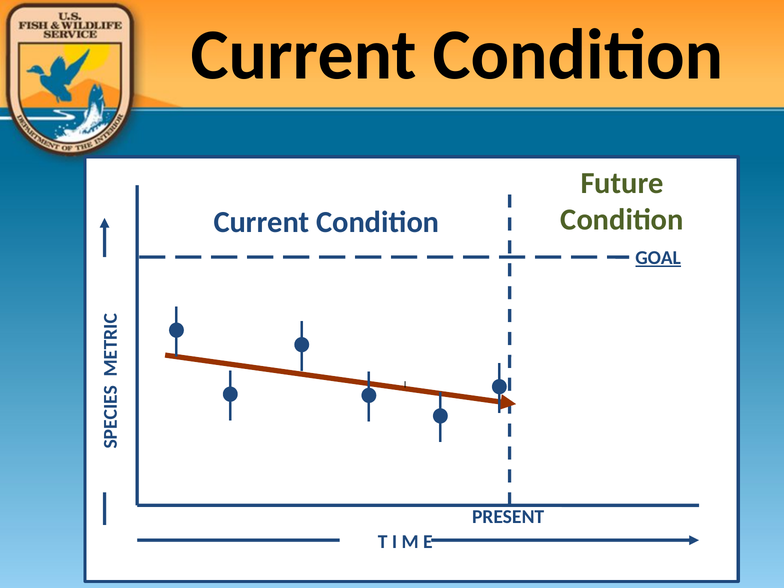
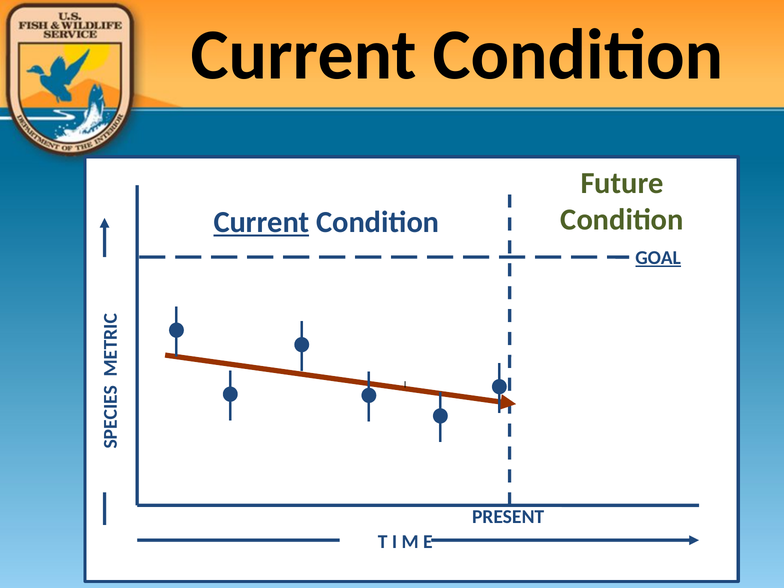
Current underline: none -> present (261, 222)
